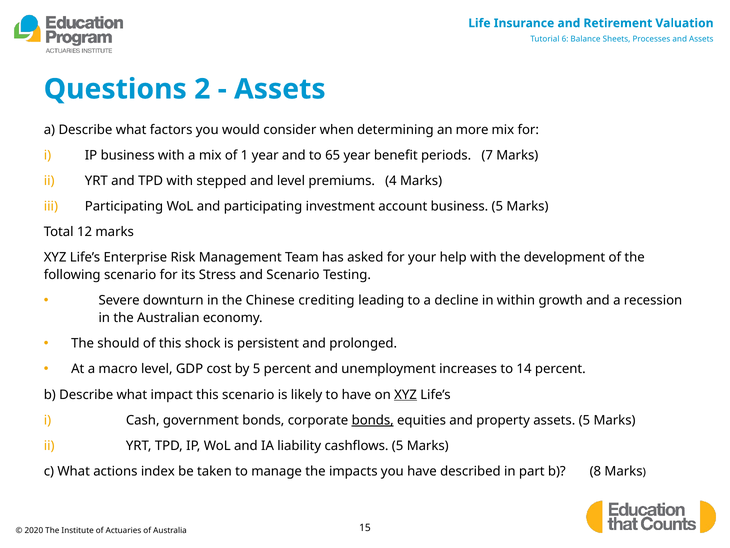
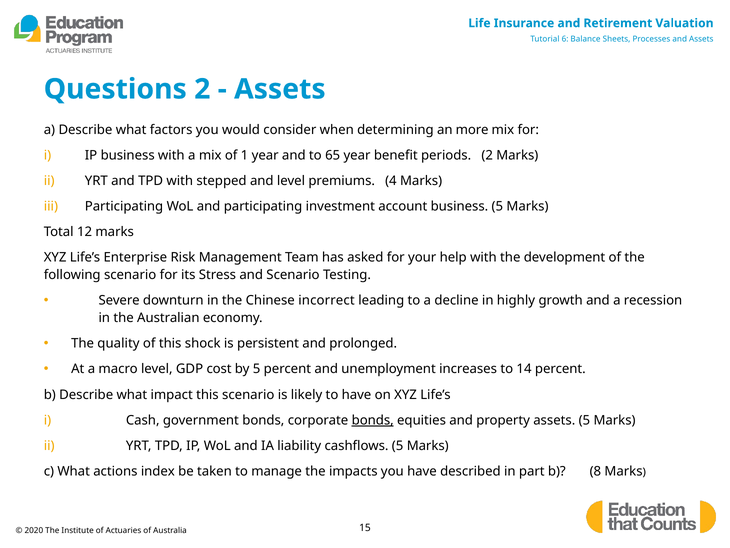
periods 7: 7 -> 2 (487, 155)
crediting: crediting -> incorrect (326, 300)
within: within -> highly (516, 300)
should: should -> quality (118, 343)
XYZ underline: present -> none (406, 394)
